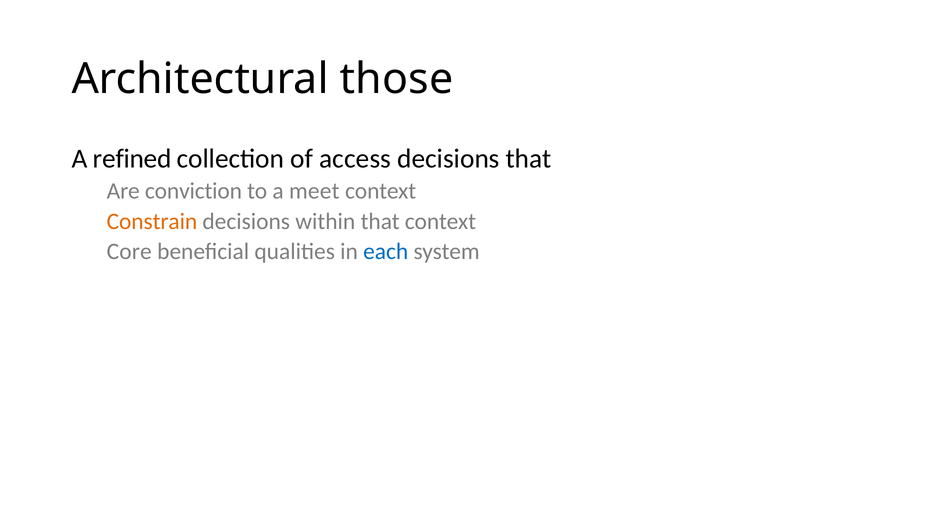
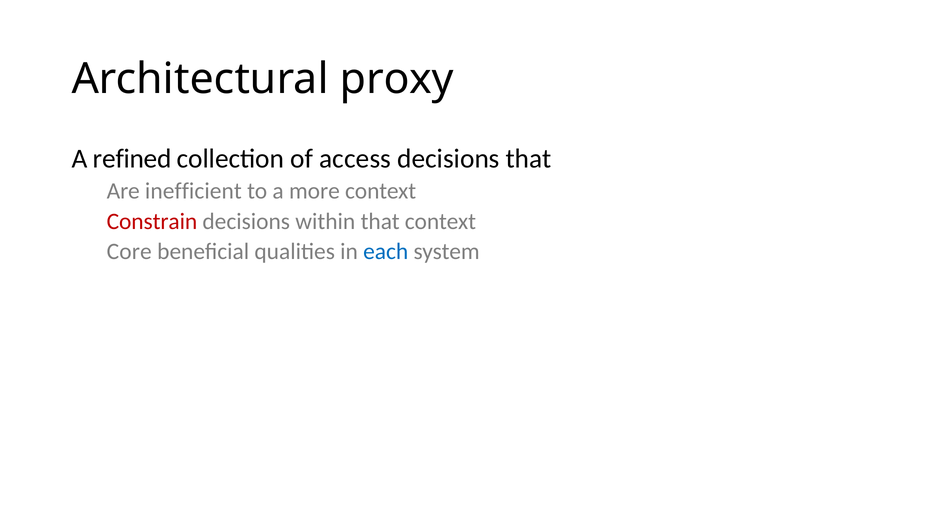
those: those -> proxy (397, 79)
conviction: conviction -> inefficient (193, 191)
meet: meet -> more (314, 191)
Constrain colour: orange -> red (152, 221)
